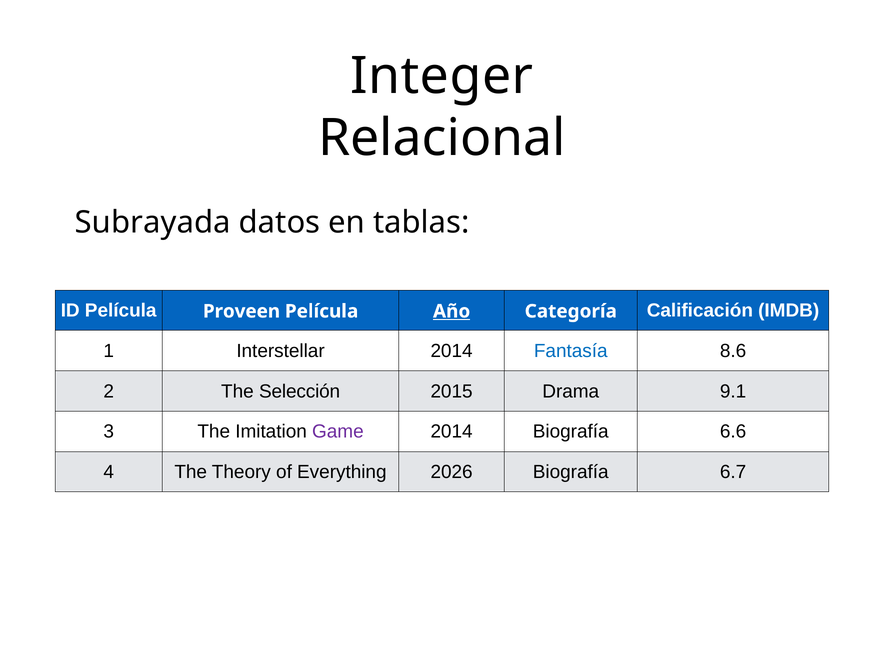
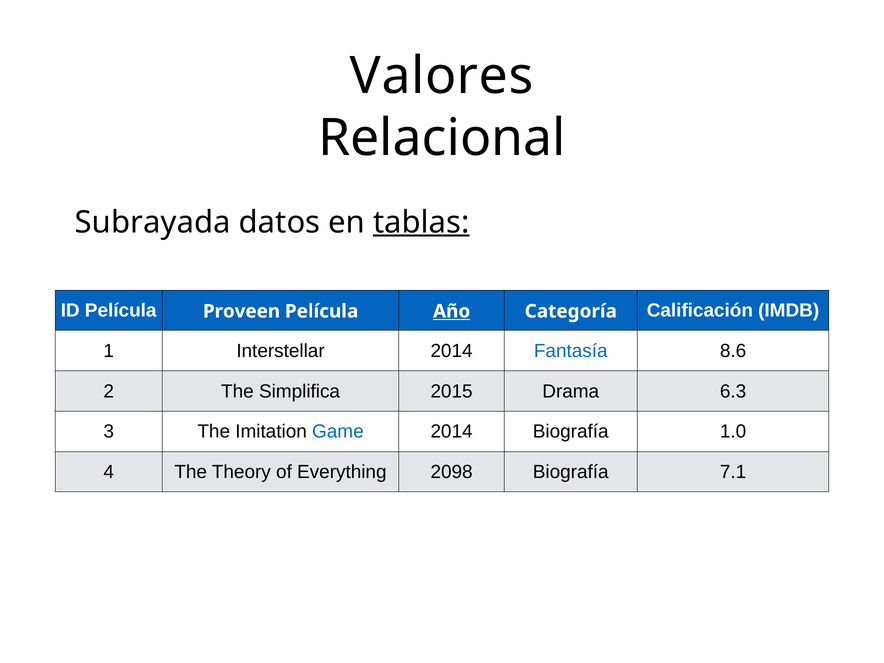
Integer: Integer -> Valores (442, 76)
tablas underline: none -> present (421, 222)
Selección: Selección -> Simplifica (300, 391)
9.1: 9.1 -> 6.3 (733, 391)
Game colour: purple -> blue (338, 432)
6.6: 6.6 -> 1.0 (733, 432)
2026: 2026 -> 2098 (452, 472)
6.7: 6.7 -> 7.1 (733, 472)
